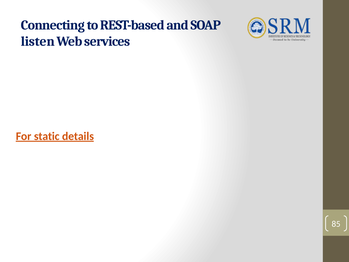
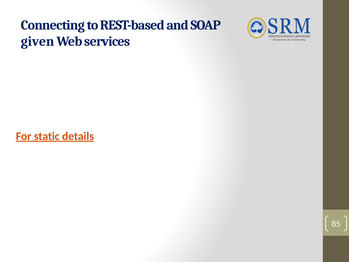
listen: listen -> given (38, 41)
